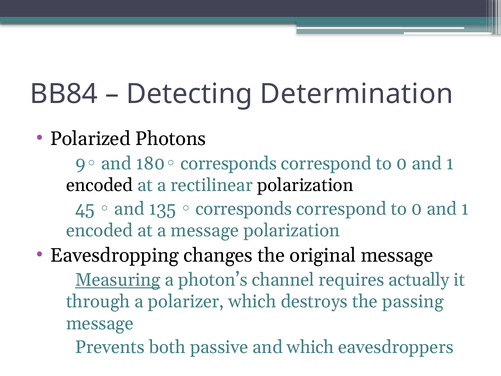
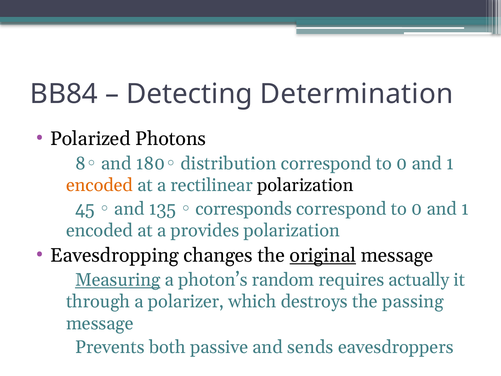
9: 9 -> 8 (81, 163)
corresponds: corresponds -> distribution (228, 163)
encoded colour: black -> orange (100, 185)
a message: message -> provides (205, 230)
original underline: none -> present (323, 255)
channel: channel -> random (283, 280)
and which: which -> sends (310, 347)
